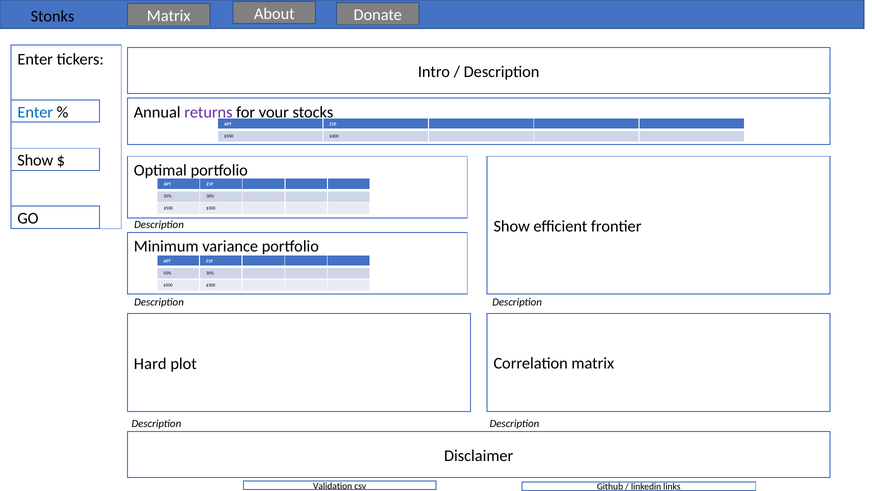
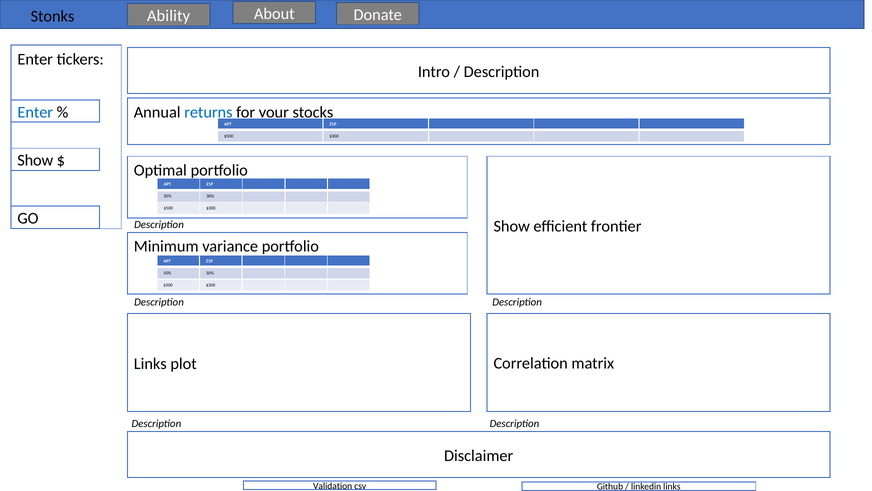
Stonks Matrix: Matrix -> Ability (169, 16)
returns colour: purple -> blue (208, 112)
Hard: Hard -> Links (150, 363)
